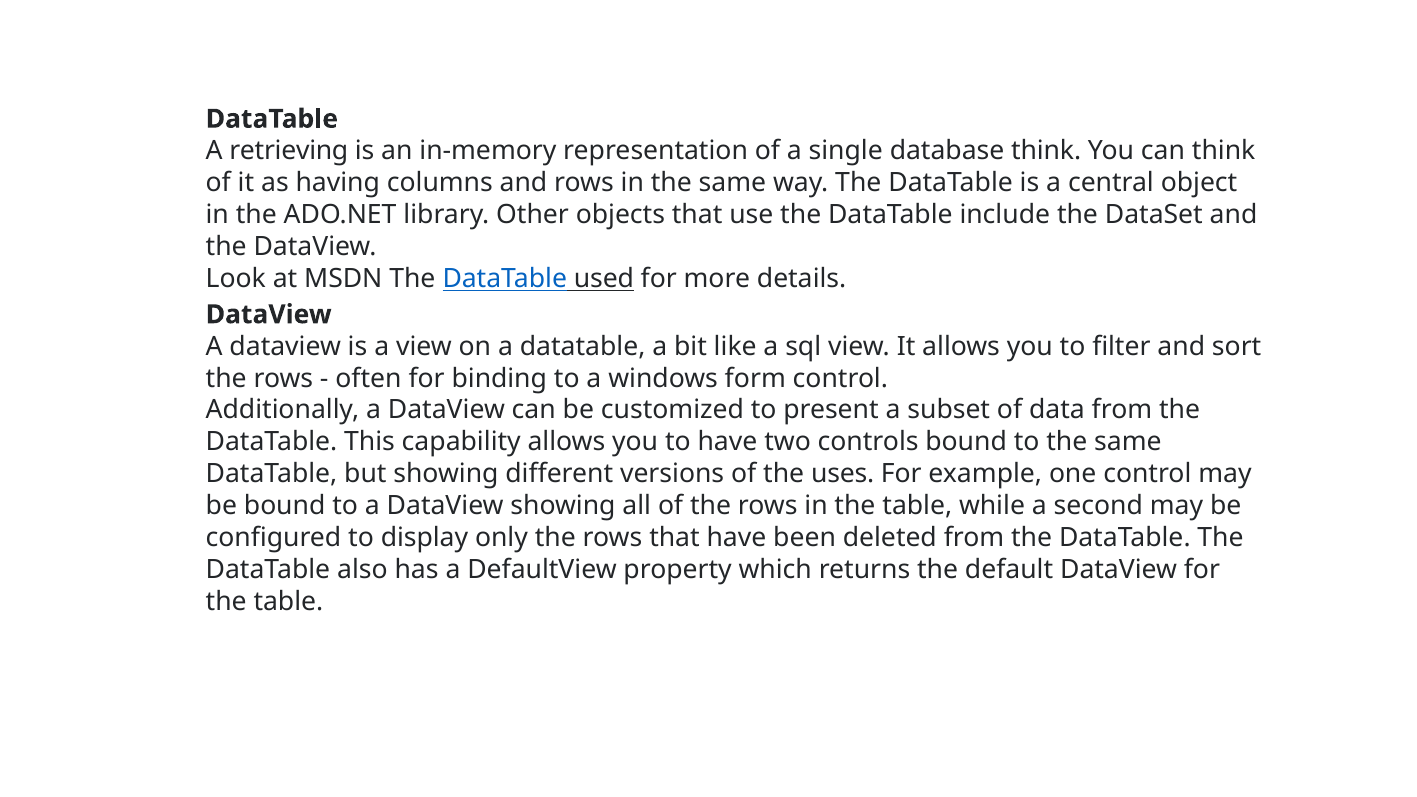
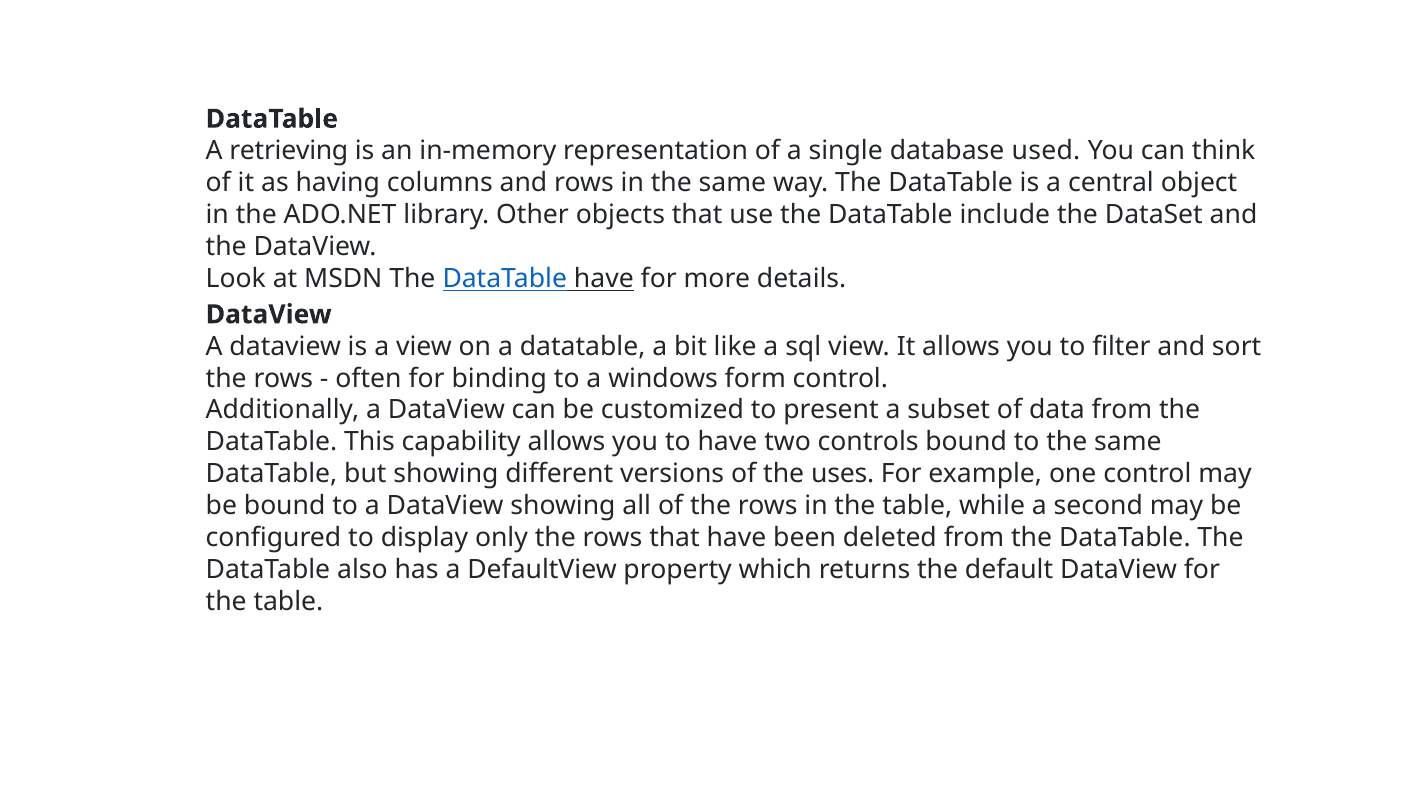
database think: think -> used (1046, 151)
DataTable used: used -> have (604, 278)
